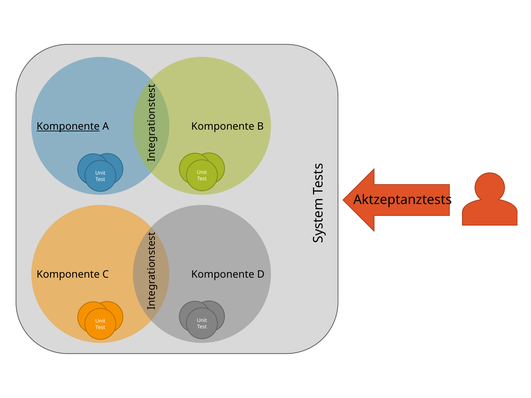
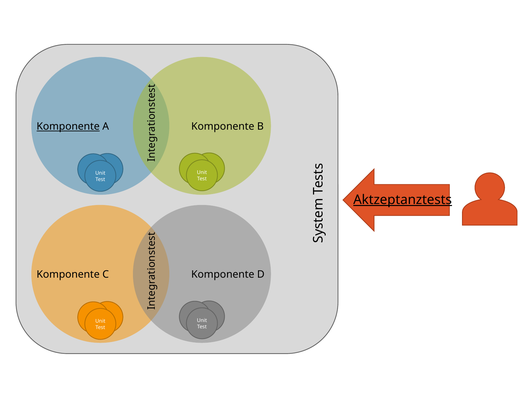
Aktzeptanztests underline: none -> present (403, 200)
